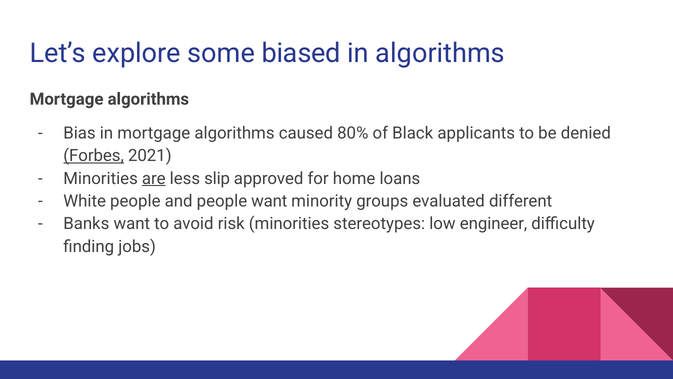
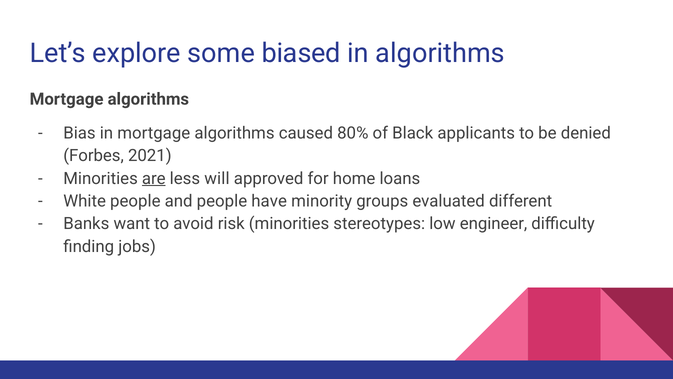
Forbes underline: present -> none (94, 156)
slip: slip -> will (217, 178)
people want: want -> have (269, 201)
